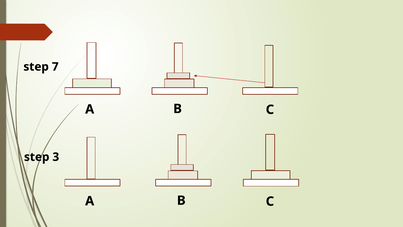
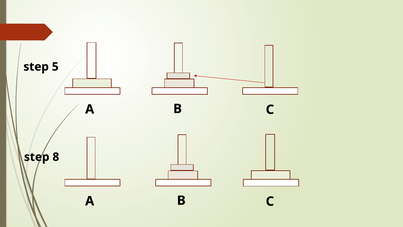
7: 7 -> 5 (55, 67)
3: 3 -> 8 (56, 157)
